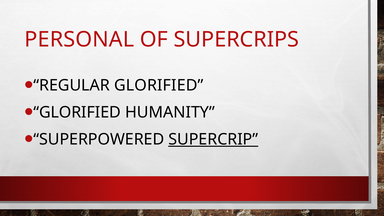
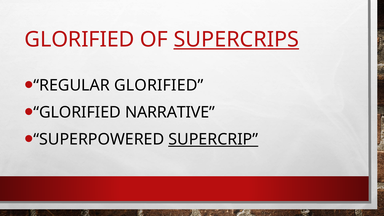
PERSONAL: PERSONAL -> GLORIFIED (79, 40)
SUPERCRIPS underline: none -> present (236, 40)
HUMANITY: HUMANITY -> NARRATIVE (170, 112)
